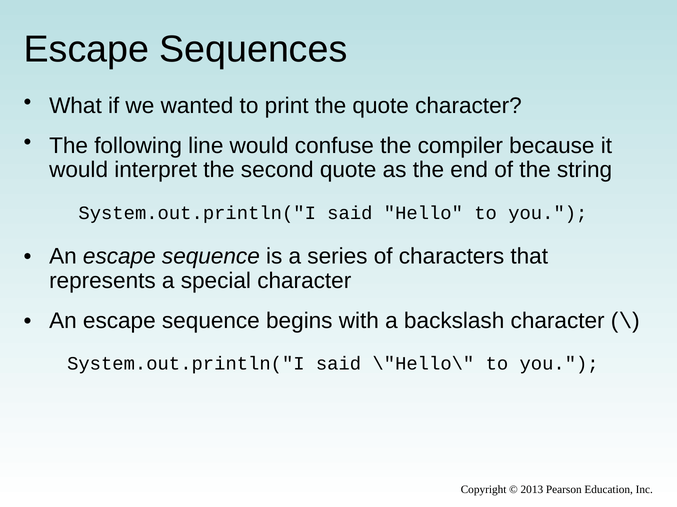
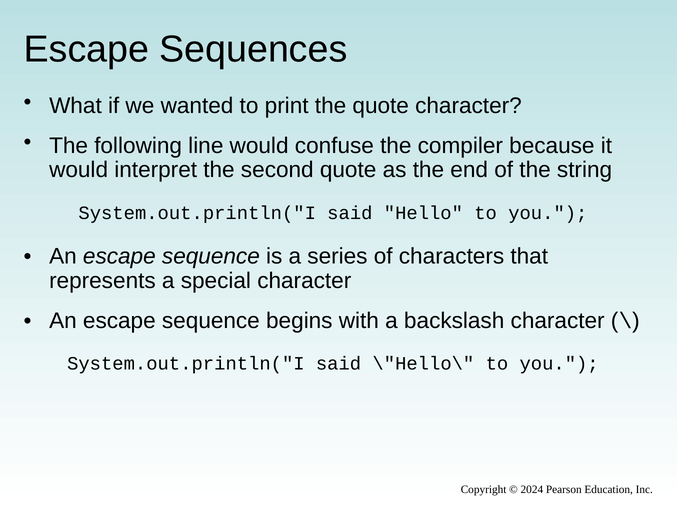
2013: 2013 -> 2024 (532, 490)
